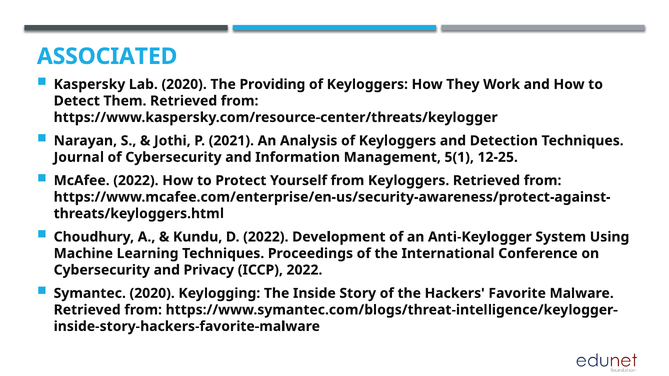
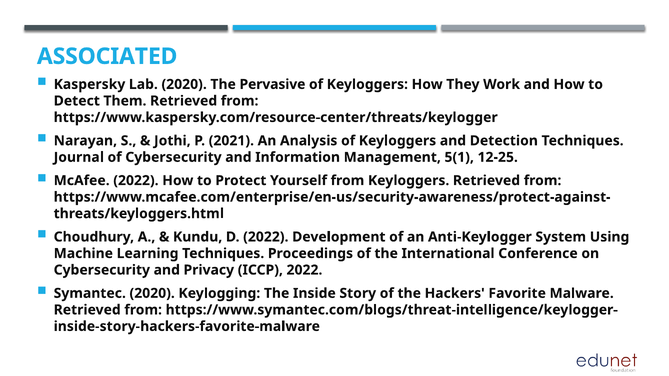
Providing: Providing -> Pervasive (272, 84)
